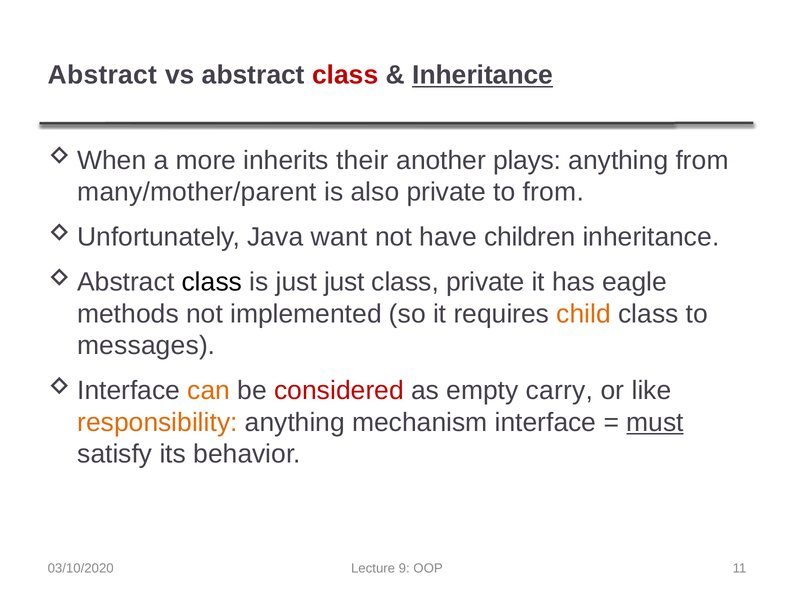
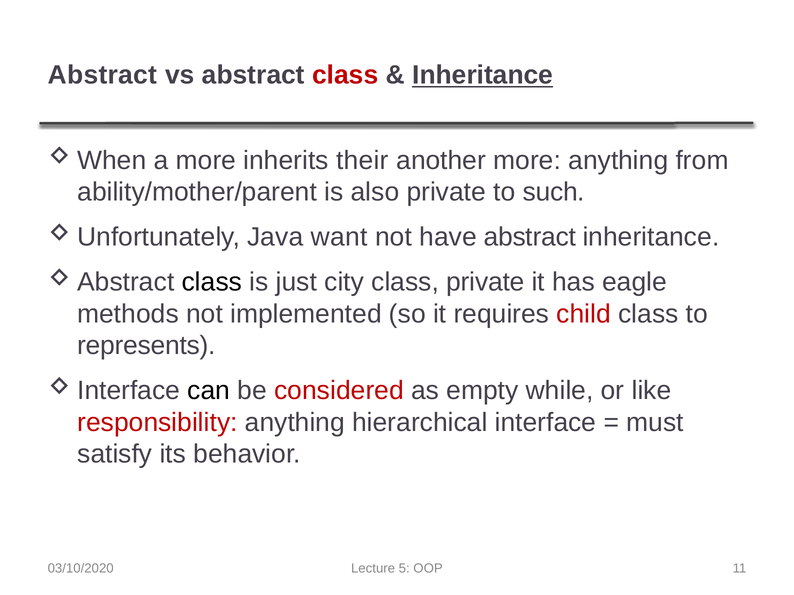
another plays: plays -> more (527, 161)
many/mother/parent: many/mother/parent -> ability/mother/parent (197, 192)
to from: from -> such (554, 192)
have children: children -> abstract (530, 237)
just just: just -> city (344, 282)
child colour: orange -> red (584, 314)
messages: messages -> represents (147, 346)
can colour: orange -> black (209, 391)
carry: carry -> while (560, 391)
responsibility colour: orange -> red (157, 423)
mechanism: mechanism -> hierarchical (420, 423)
must underline: present -> none (655, 423)
9: 9 -> 5 (404, 569)
